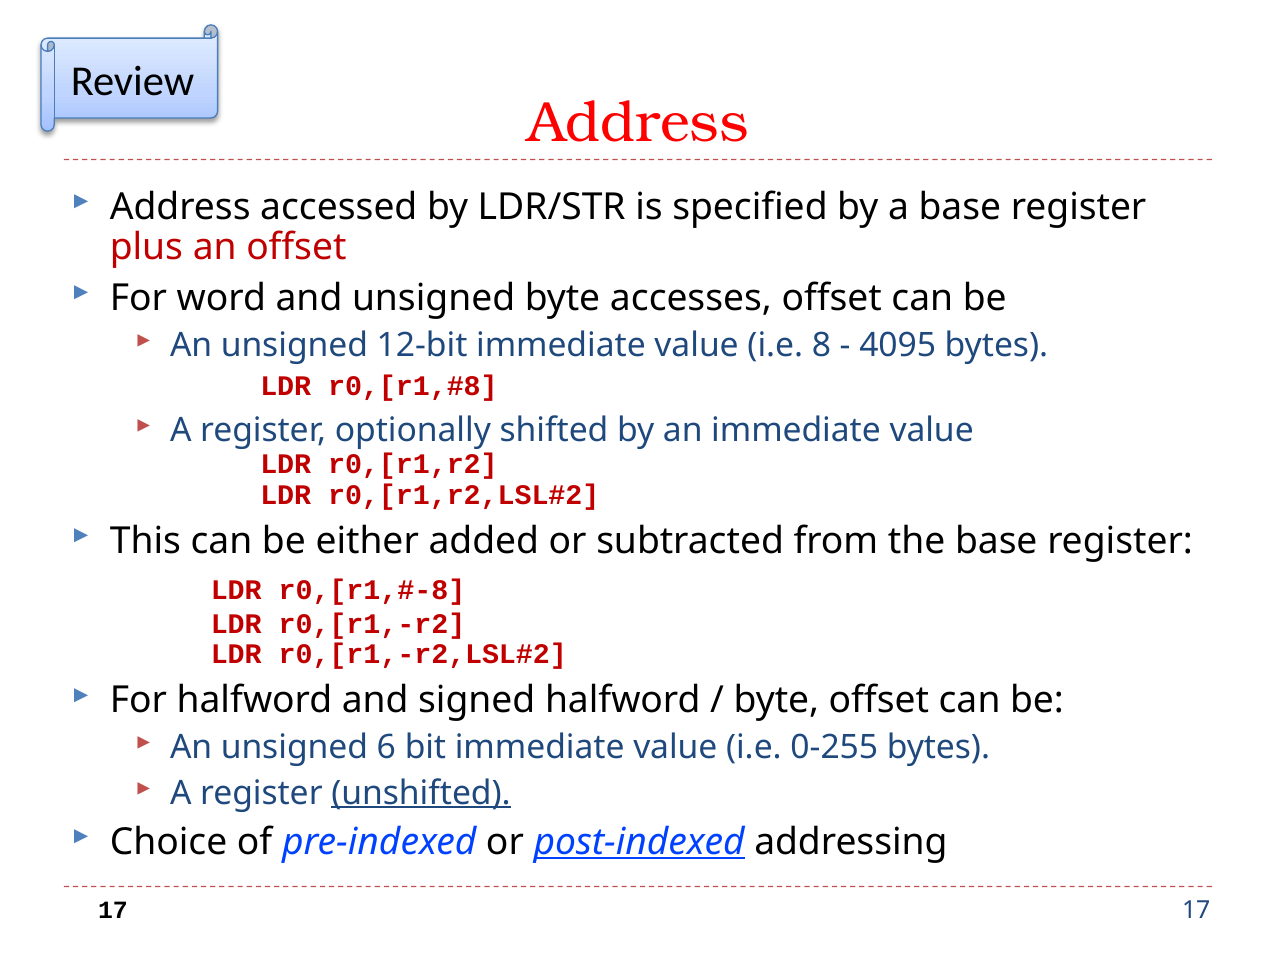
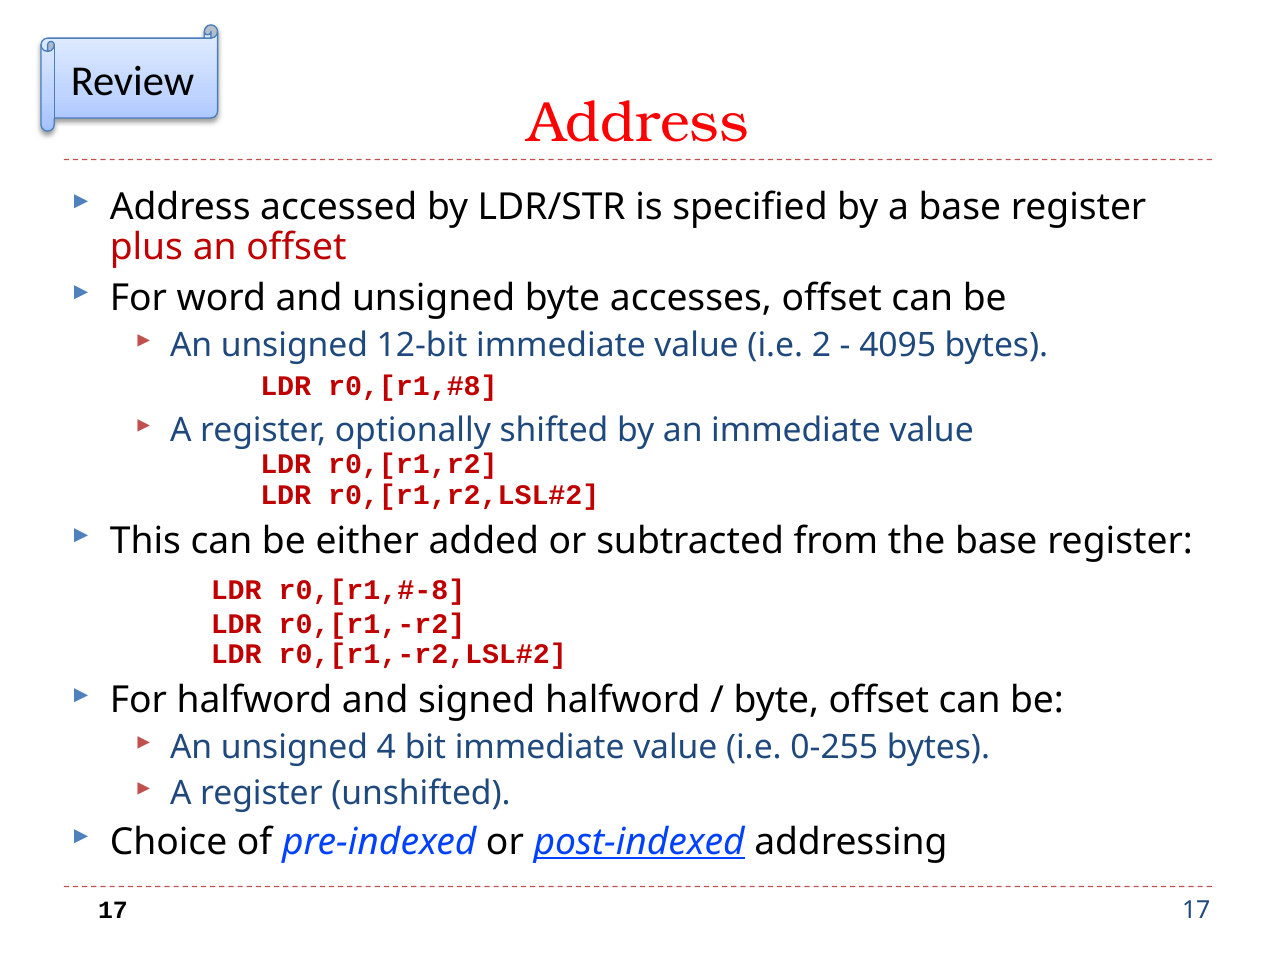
8: 8 -> 2 (821, 345)
6: 6 -> 4 (386, 748)
unshifted underline: present -> none (421, 793)
